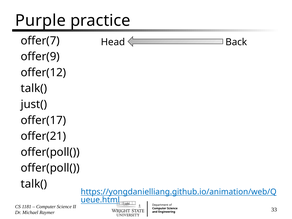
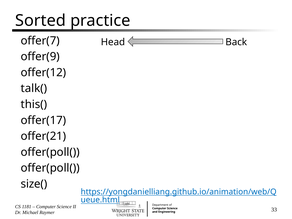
Purple: Purple -> Sorted (41, 21)
just(: just( -> this( (34, 104)
talk(: talk( -> size( (34, 184)
